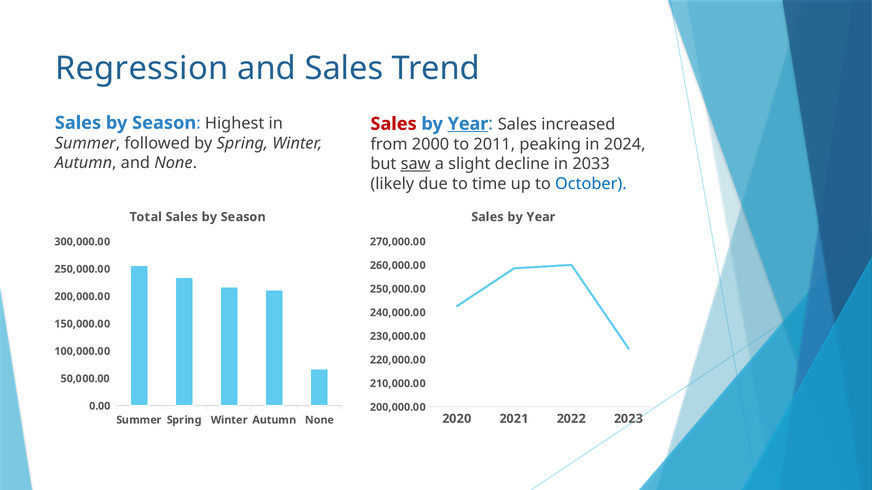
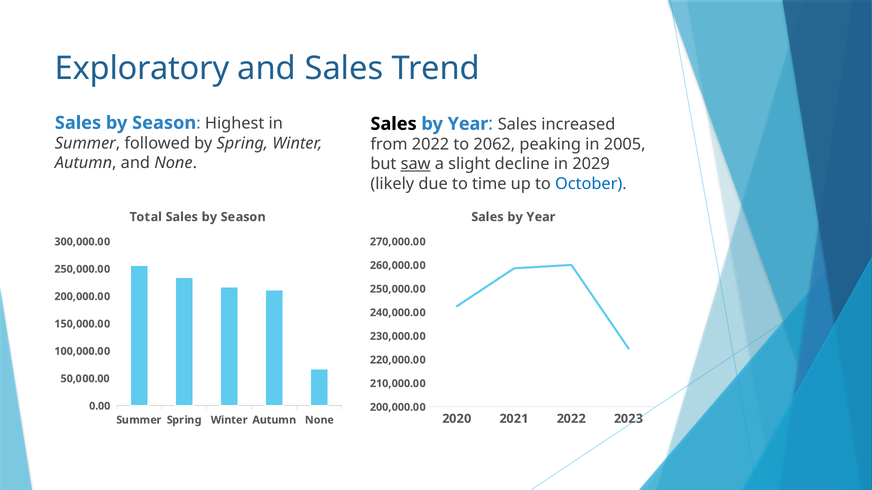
Regression: Regression -> Exploratory (142, 69)
Sales colour: red -> black (394, 124)
Year underline: present -> none (468, 124)
from 2000: 2000 -> 2022 (431, 145)
2011: 2011 -> 2062 (494, 145)
2024: 2024 -> 2005 (625, 145)
2033: 2033 -> 2029 (591, 164)
